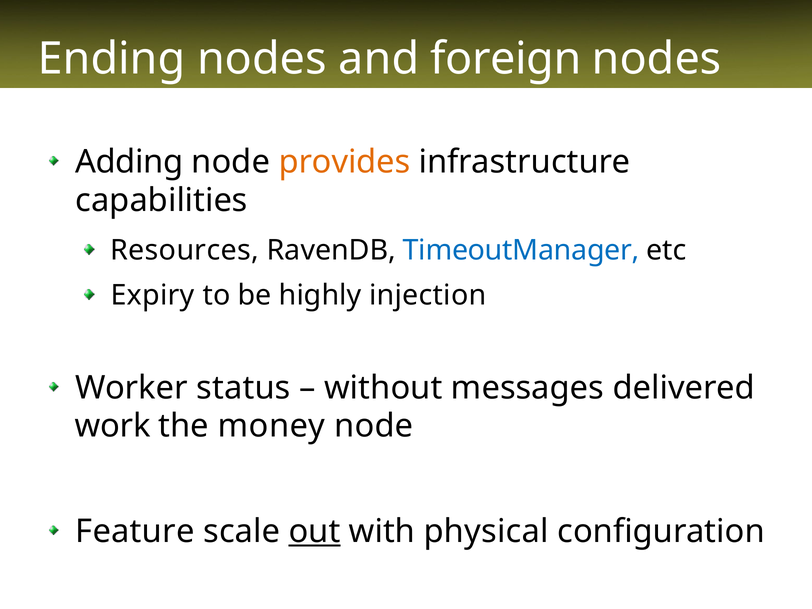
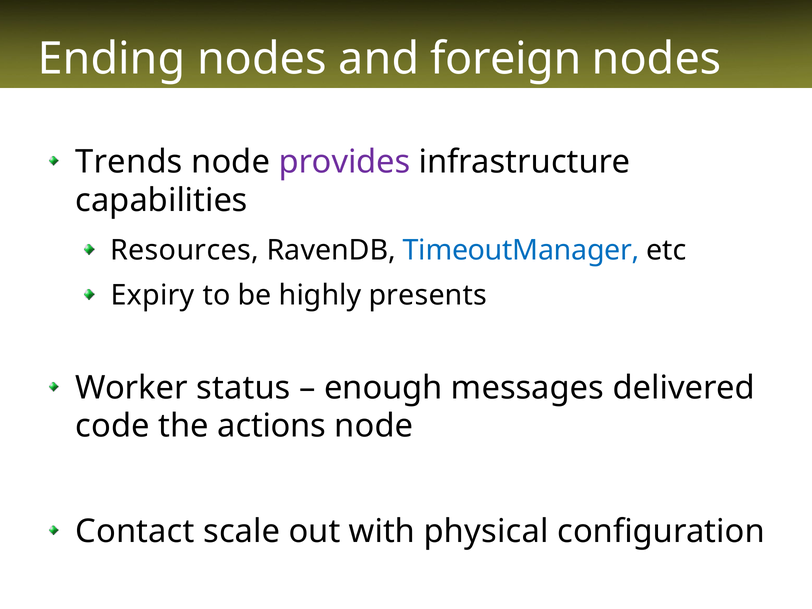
Adding: Adding -> Trends (129, 162)
provides colour: orange -> purple (344, 162)
injection: injection -> presents (428, 295)
without: without -> enough (383, 388)
work: work -> code (113, 426)
money: money -> actions (272, 426)
Feature: Feature -> Contact (135, 531)
out underline: present -> none (314, 531)
